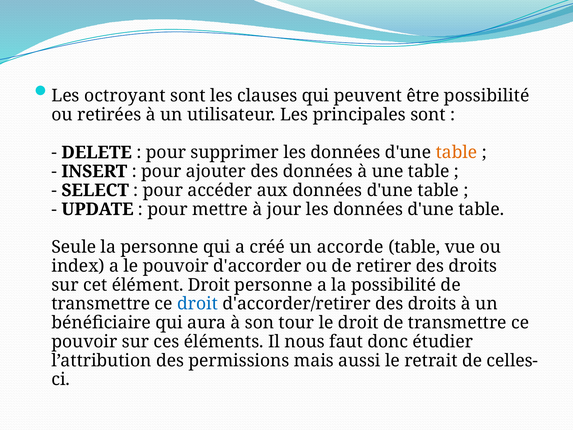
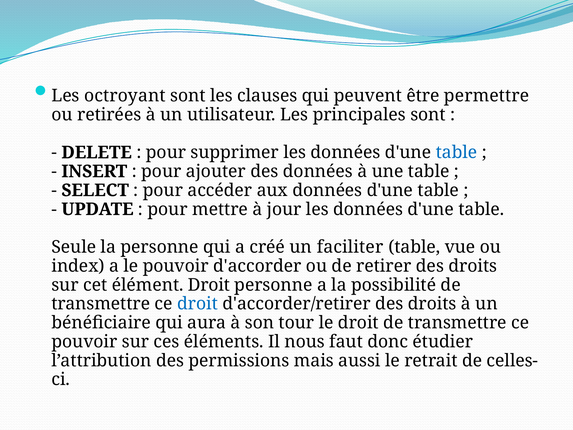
être possibilité: possibilité -> permettre (487, 96)
table colour: orange -> blue (457, 152)
accorde: accorde -> faciliter (350, 247)
